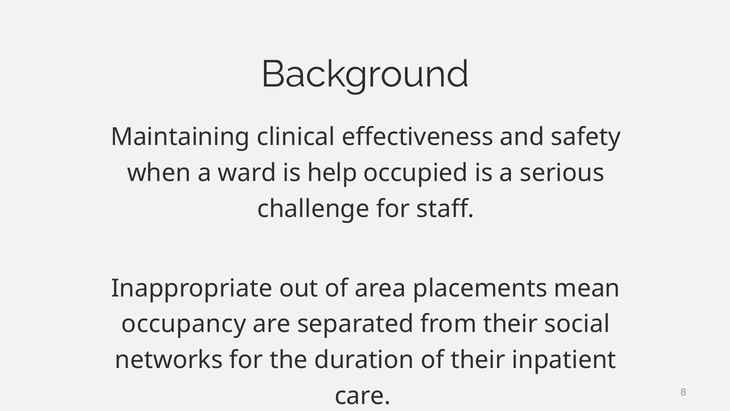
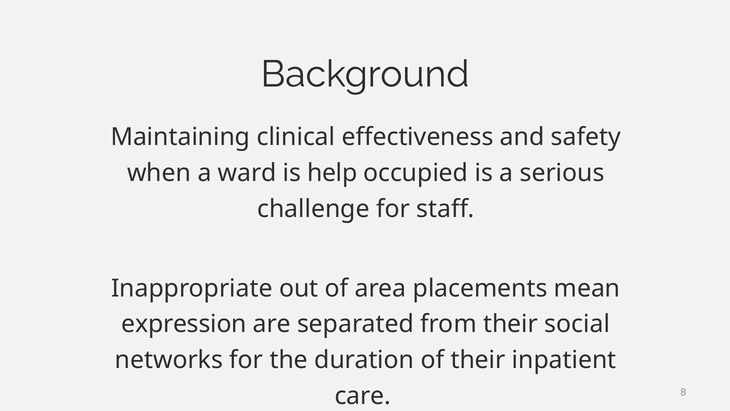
occupancy: occupancy -> expression (184, 324)
